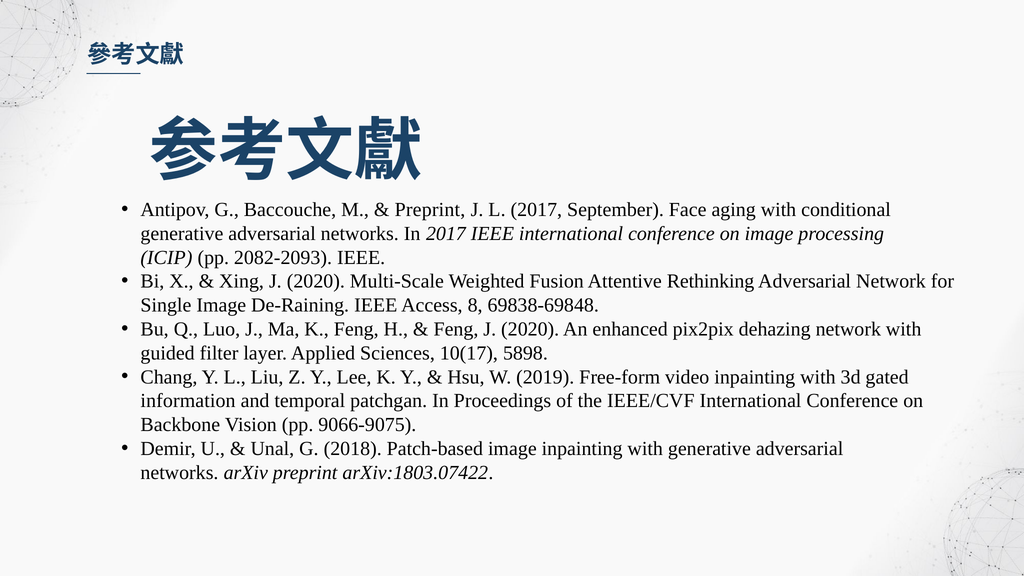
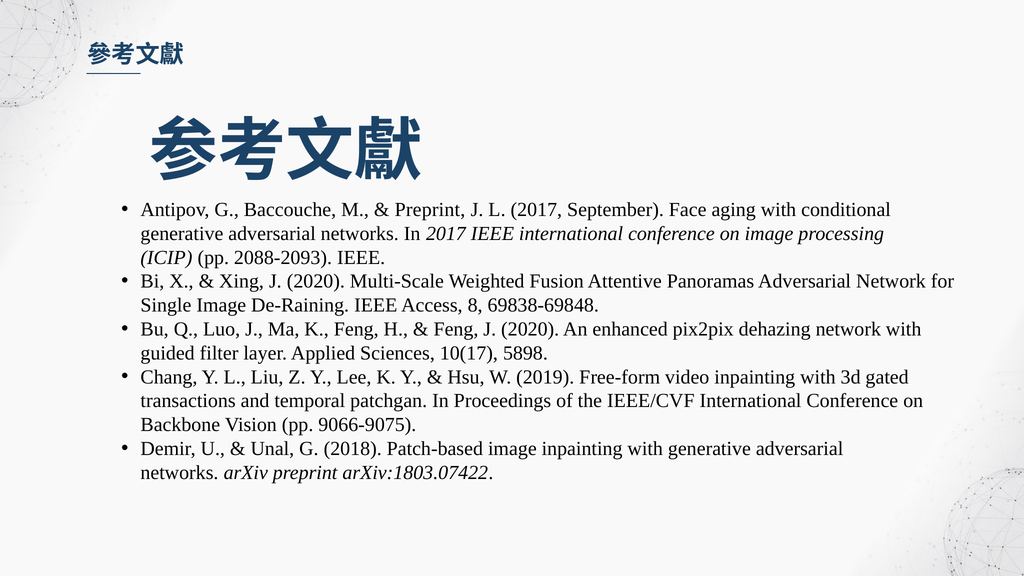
2082-2093: 2082-2093 -> 2088-2093 (283, 257)
Rethinking: Rethinking -> Panoramas (710, 281)
information: information -> transactions (188, 401)
